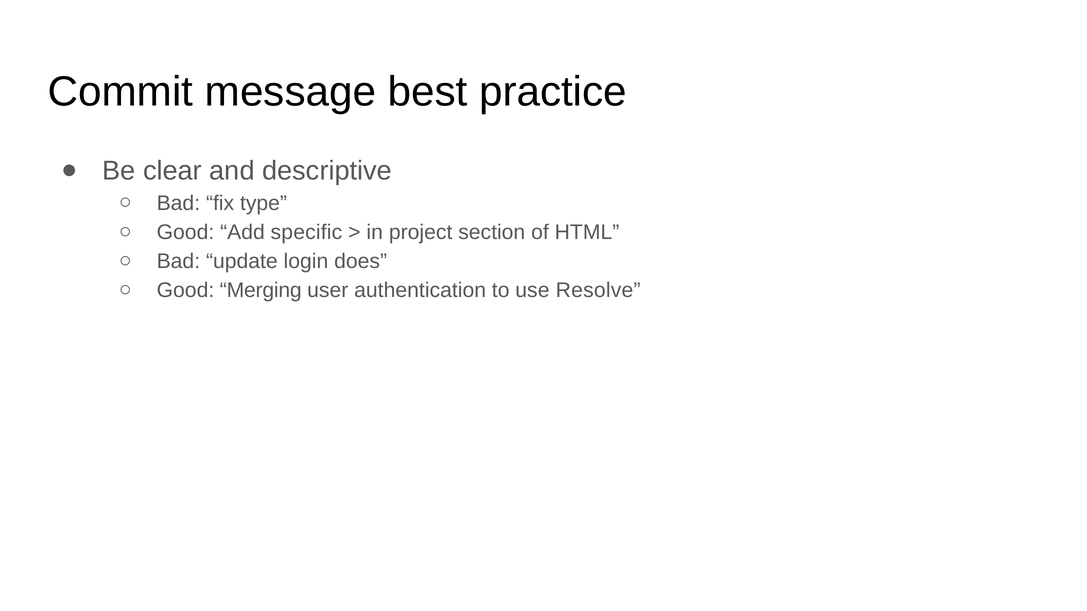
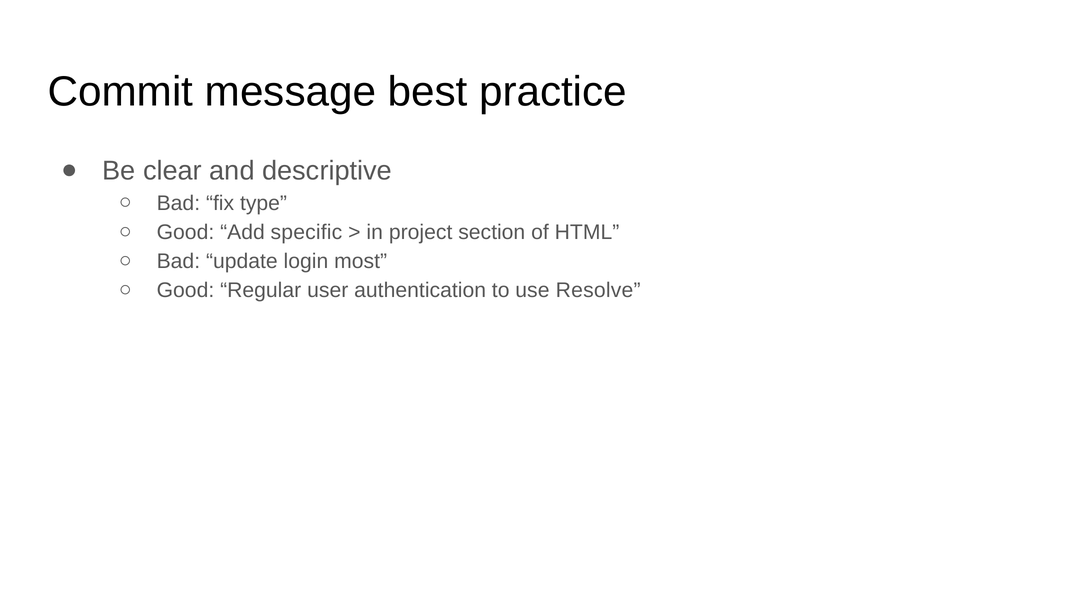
does: does -> most (361, 262)
Merging: Merging -> Regular (261, 291)
